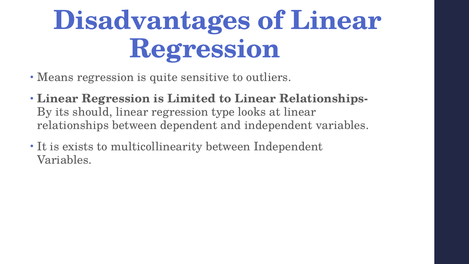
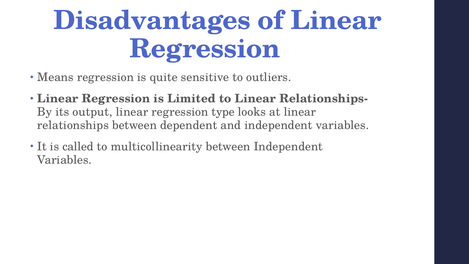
should: should -> output (92, 112)
exists: exists -> called (78, 146)
